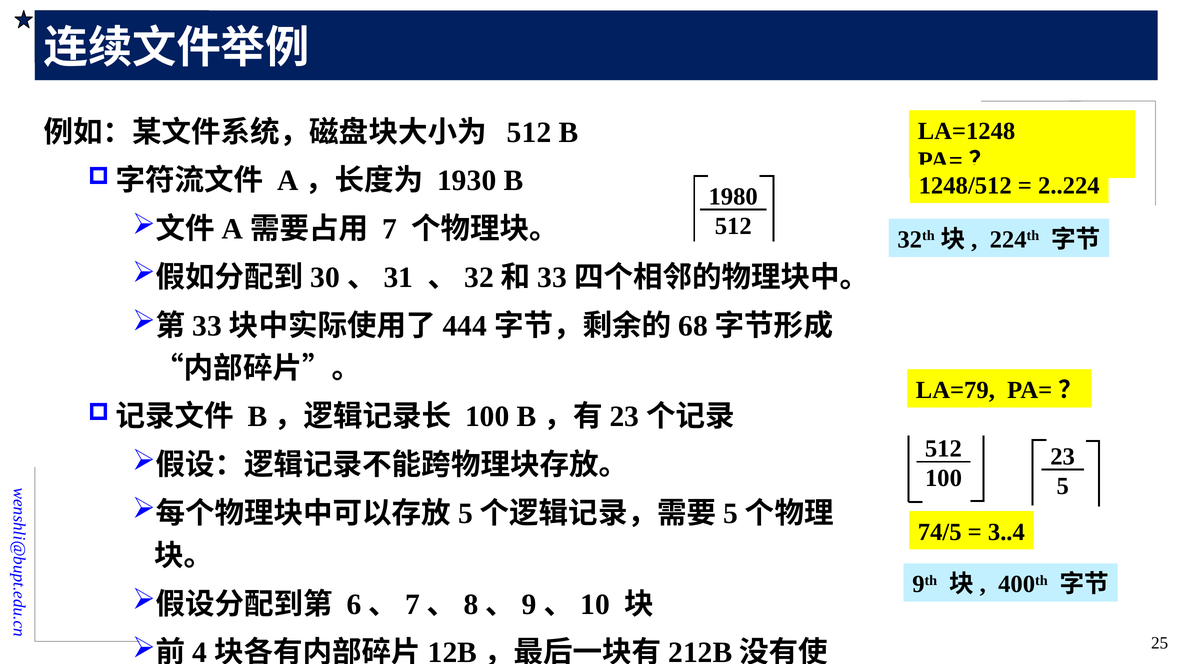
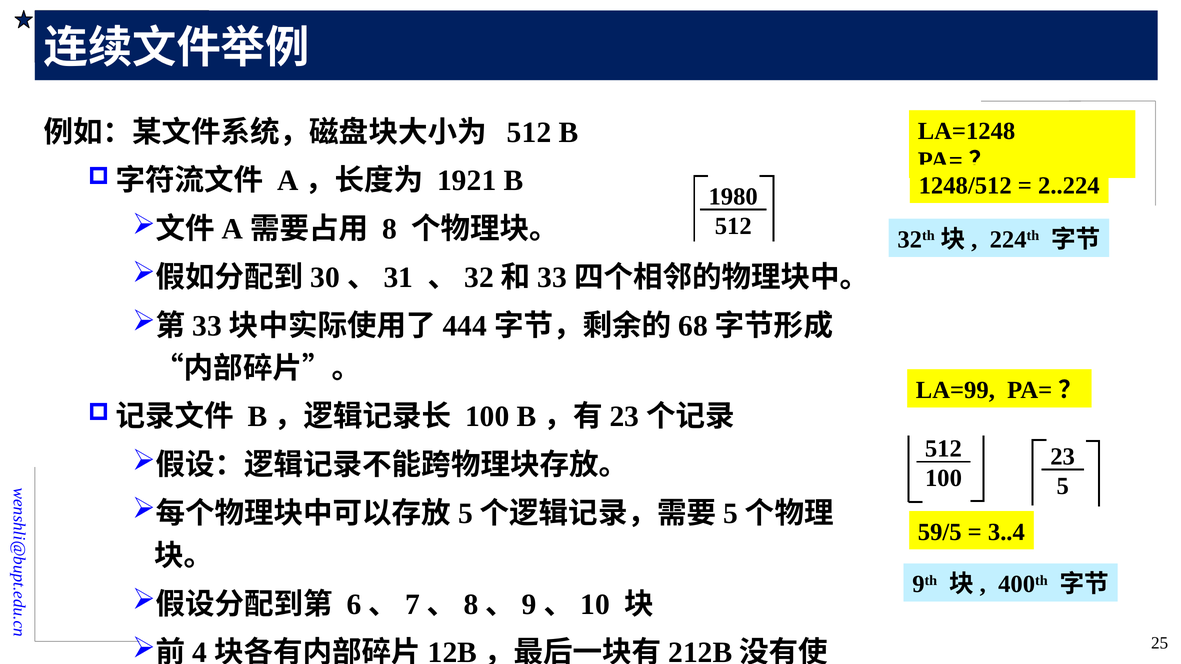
1930: 1930 -> 1921 (467, 181)
7: 7 -> 8 (389, 229)
LA=79: LA=79 -> LA=99 (955, 390)
74/5: 74/5 -> 59/5 (940, 532)
